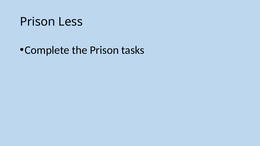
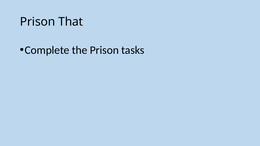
Less: Less -> That (71, 22)
